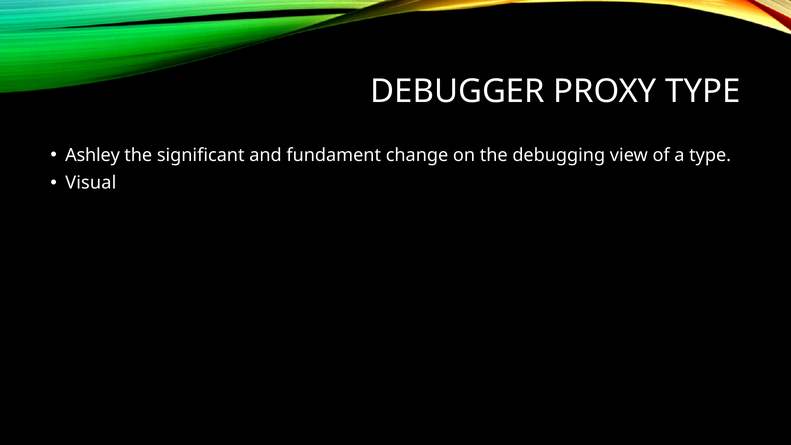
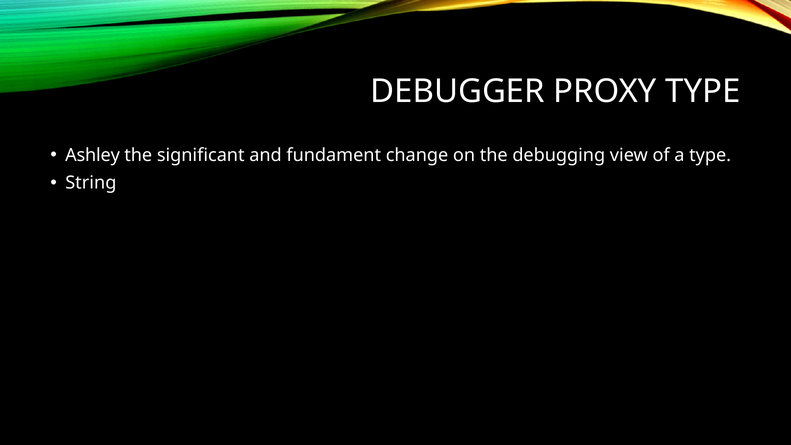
Visual: Visual -> String (91, 183)
